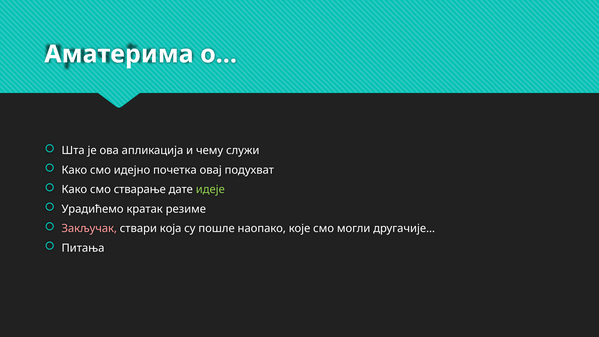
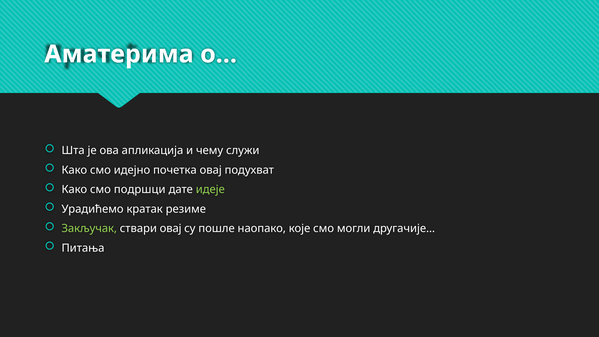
стварање: стварање -> подршци (140, 190)
Закључак colour: pink -> light green (89, 228)
ствари која: која -> овај (171, 228)
